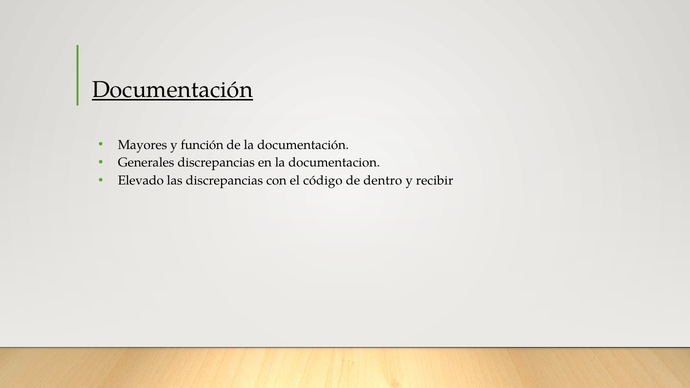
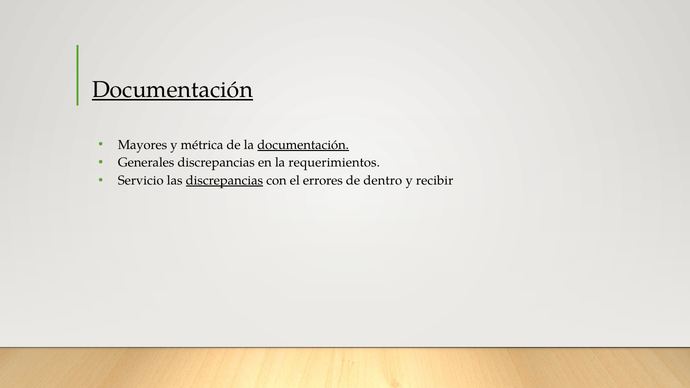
función: función -> métrica (202, 145)
documentación underline: none -> present (303, 145)
documentacion: documentacion -> requerimientos (334, 163)
Elevado: Elevado -> Servicio (141, 181)
discrepancias underline: none -> present (224, 181)
código: código -> errores (323, 181)
